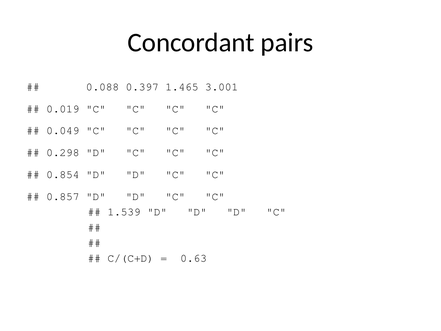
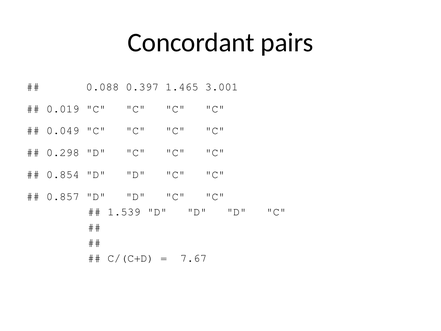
0.63: 0.63 -> 7.67 (194, 258)
